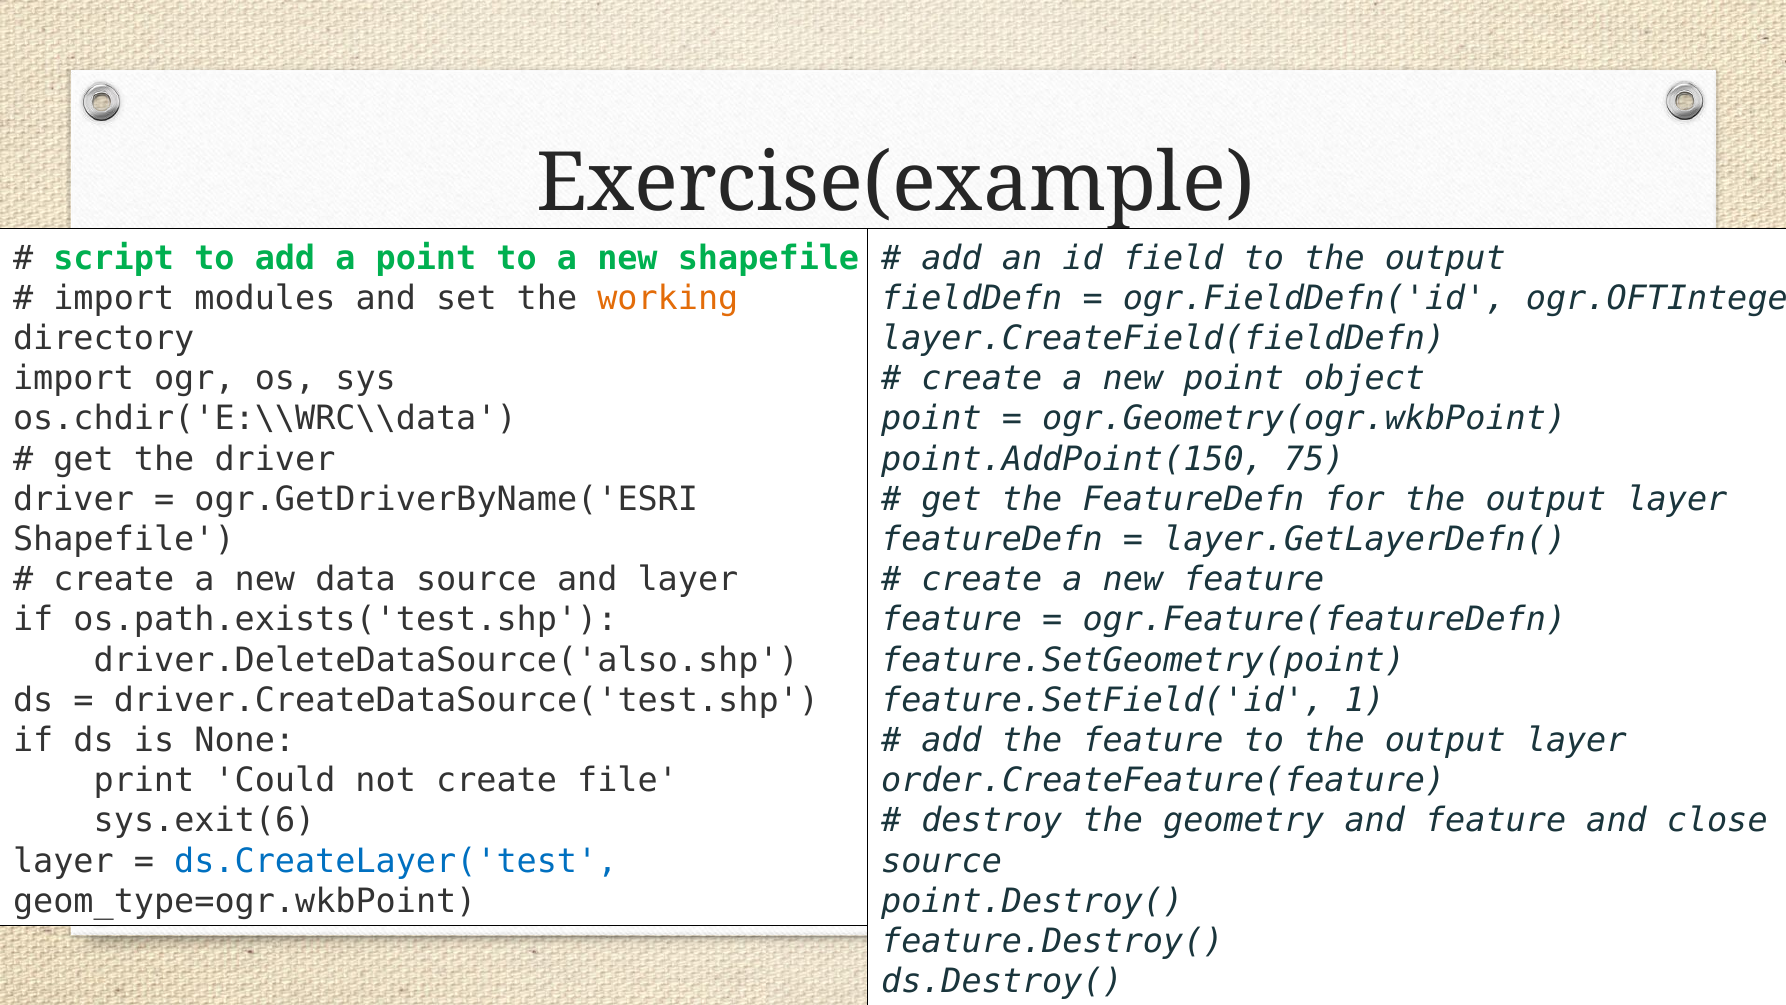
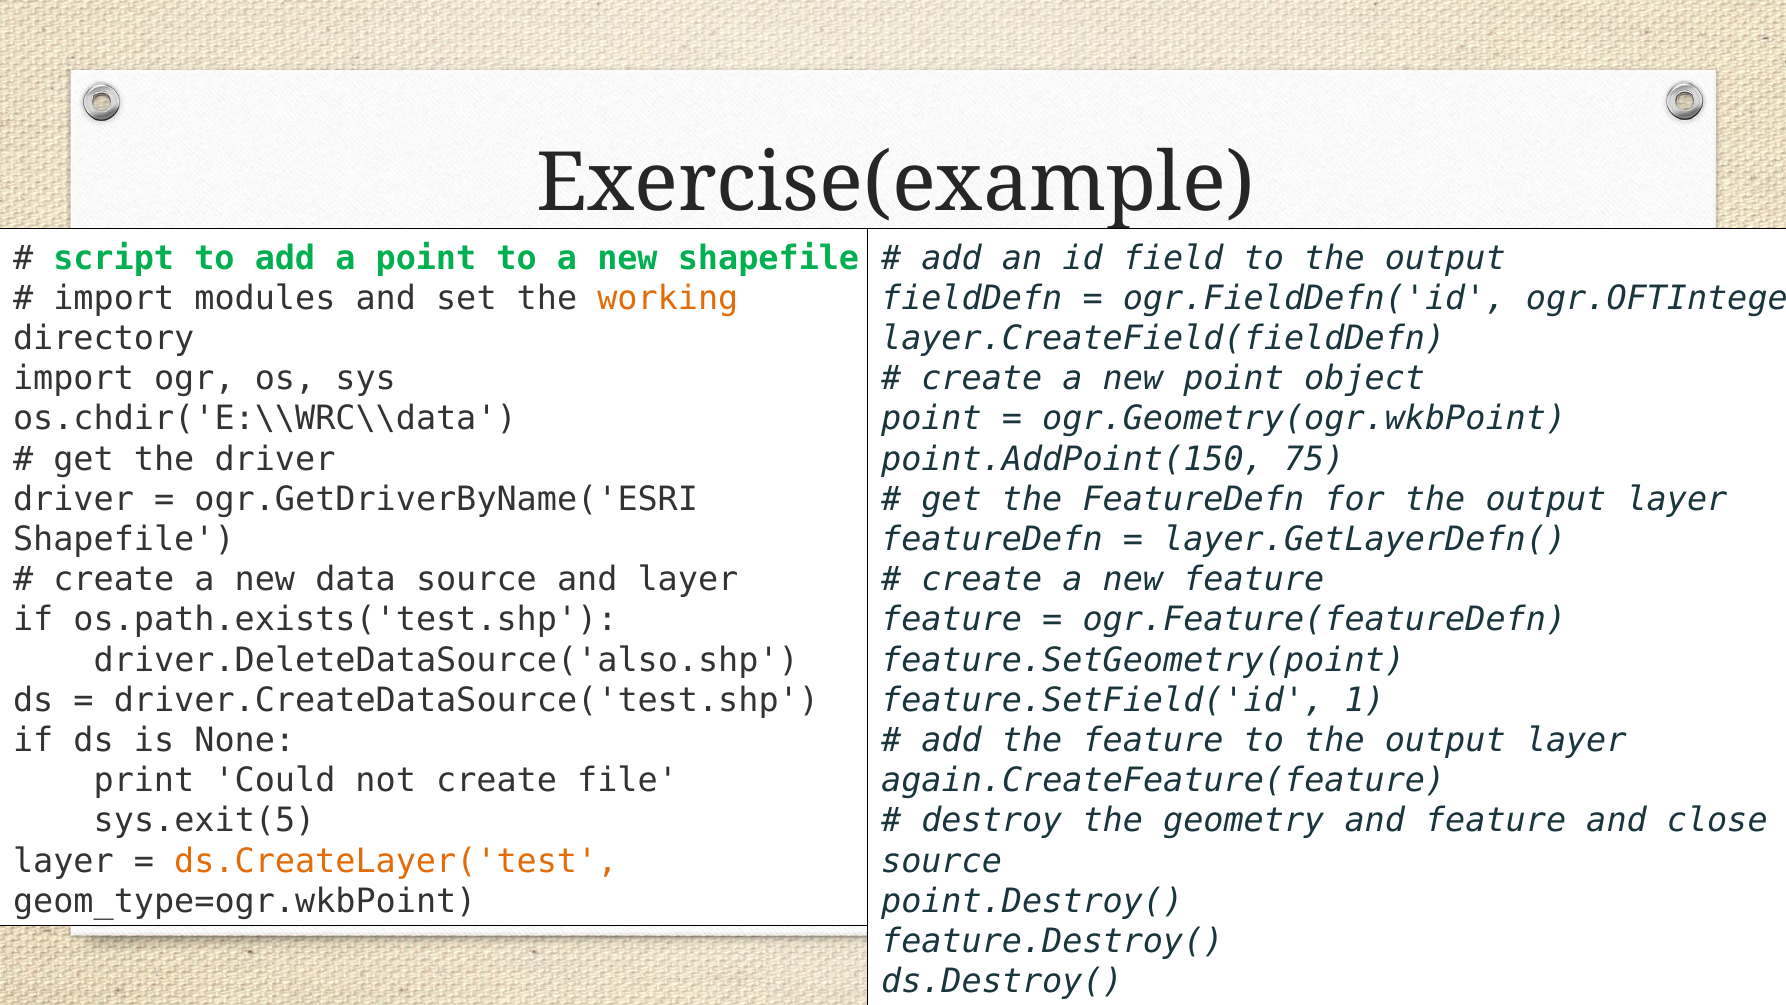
order.CreateFeature(feature: order.CreateFeature(feature -> again.CreateFeature(feature (1163, 780)
sys.exit(6: sys.exit(6 -> sys.exit(5 (205, 820)
ds.CreateLayer('test colour: blue -> orange (396, 861)
